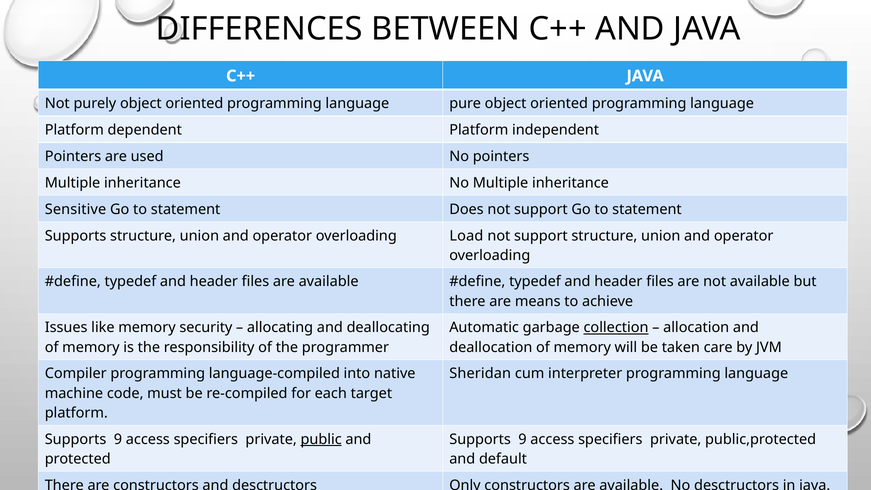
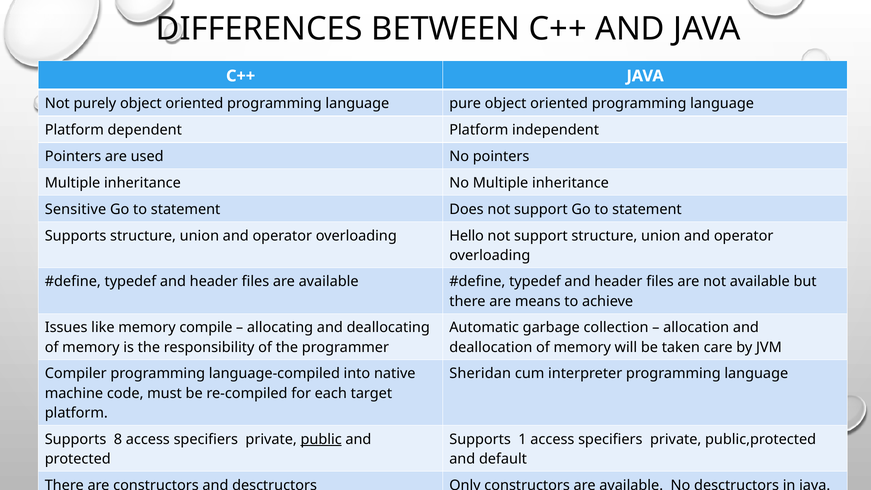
Load: Load -> Hello (467, 236)
security: security -> compile (206, 328)
collection underline: present -> none (616, 328)
9: 9 -> 8 (118, 439)
9: 9 -> 1 (523, 439)
